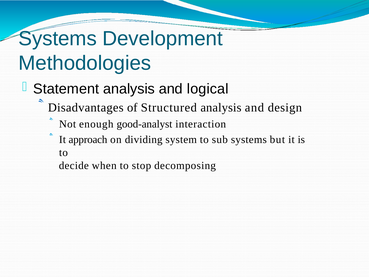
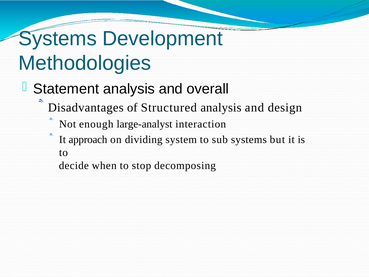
logical: logical -> overall (208, 89)
good-analyst: good-analyst -> large-analyst (144, 124)
